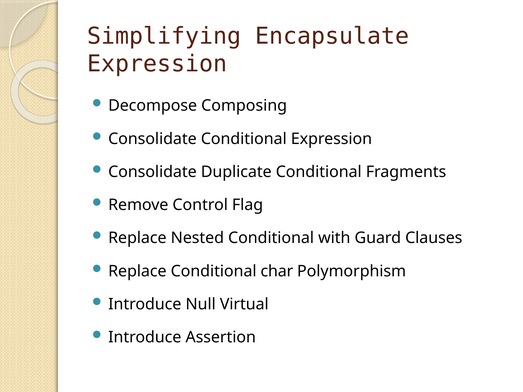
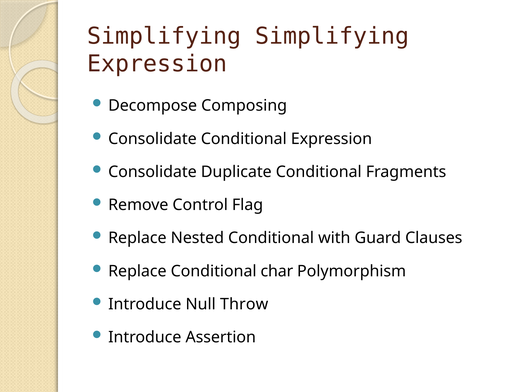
Simplifying Encapsulate: Encapsulate -> Simplifying (332, 36)
Virtual: Virtual -> Throw (244, 304)
